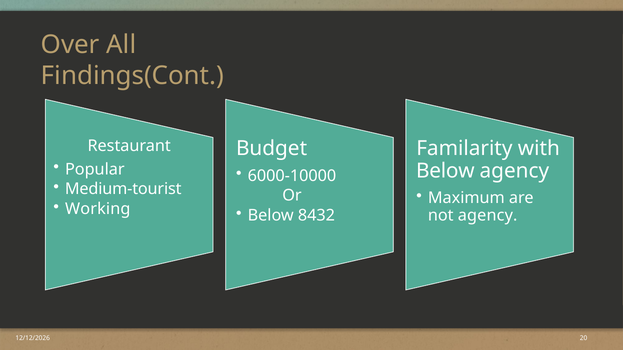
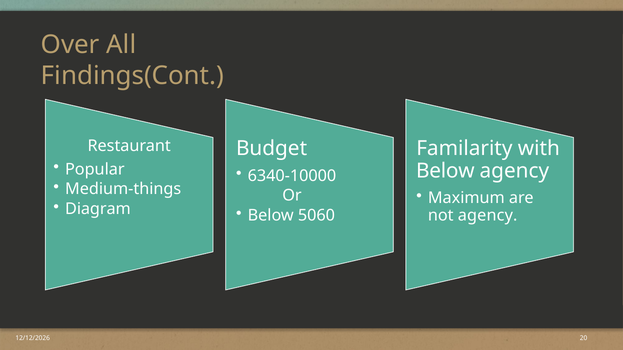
6000-10000: 6000-10000 -> 6340-10000 (292, 176)
Medium-tourist: Medium-tourist -> Medium-things (123, 189)
Working: Working -> Diagram (98, 209)
8432: 8432 -> 5060 (316, 216)
